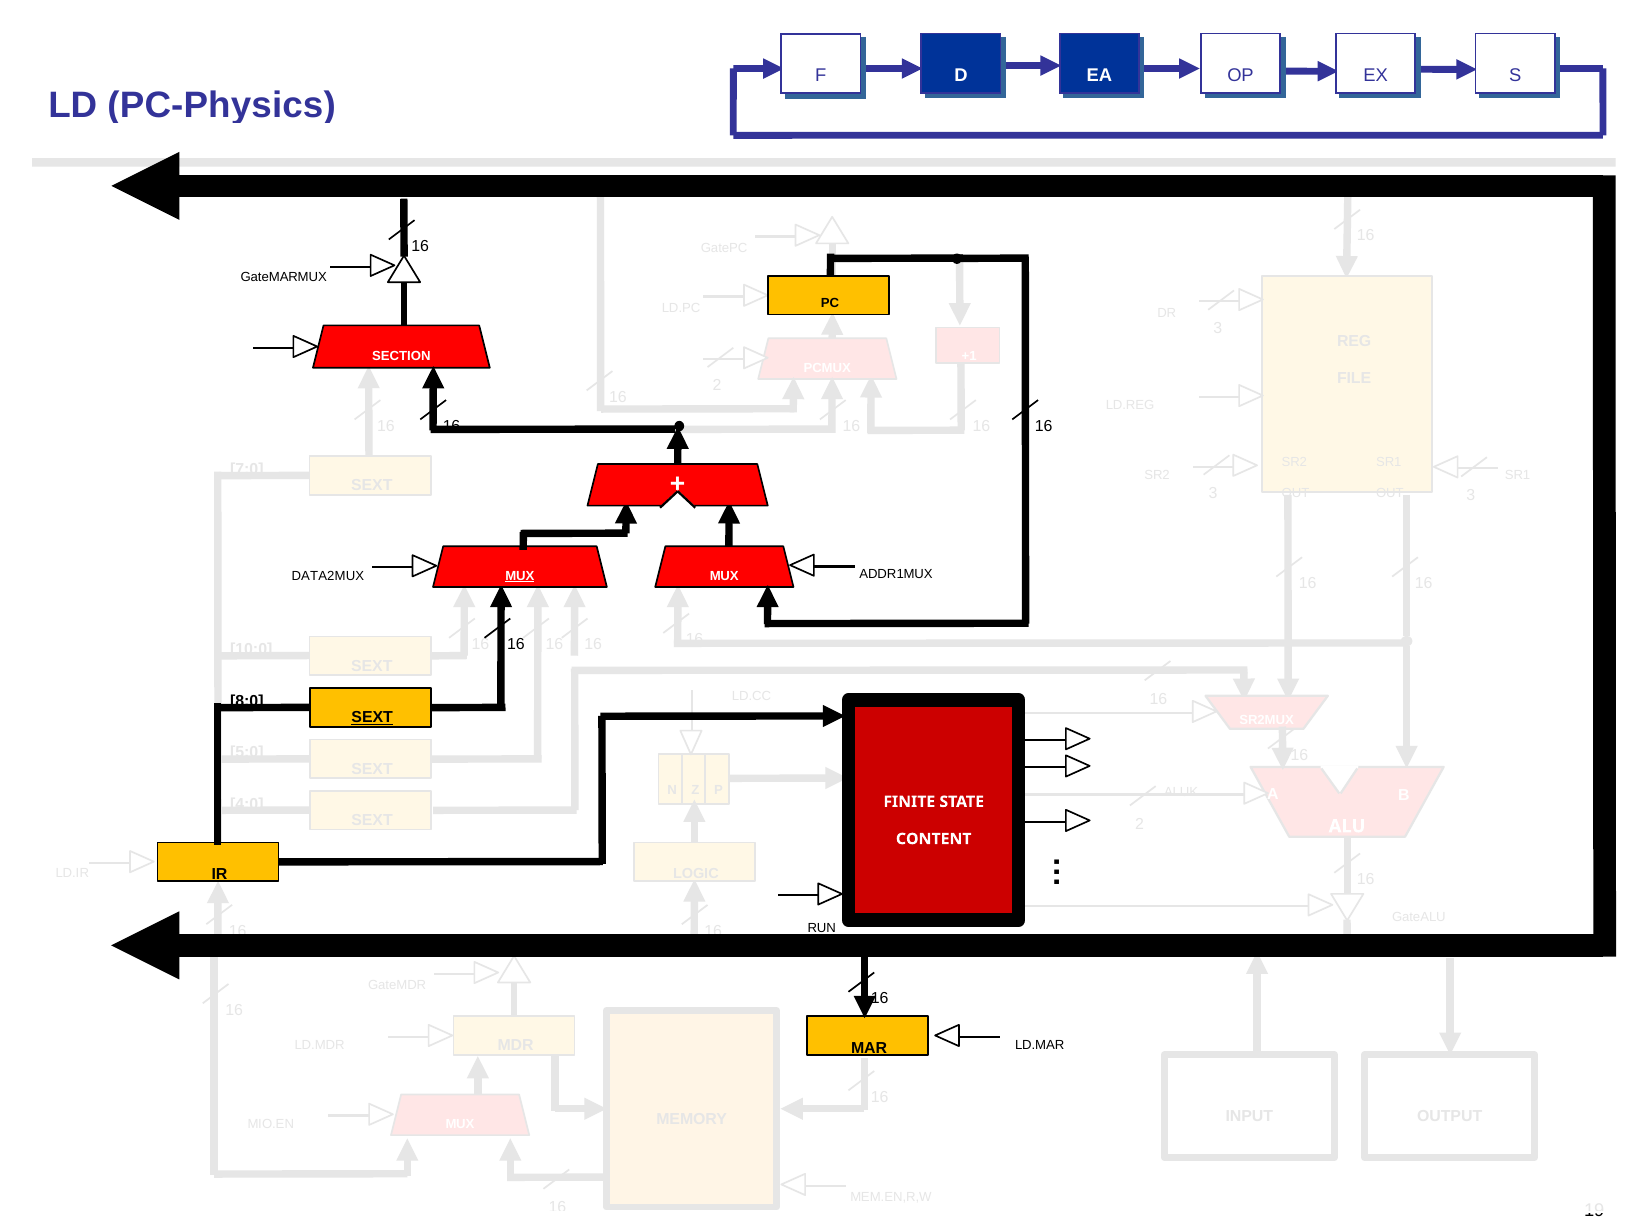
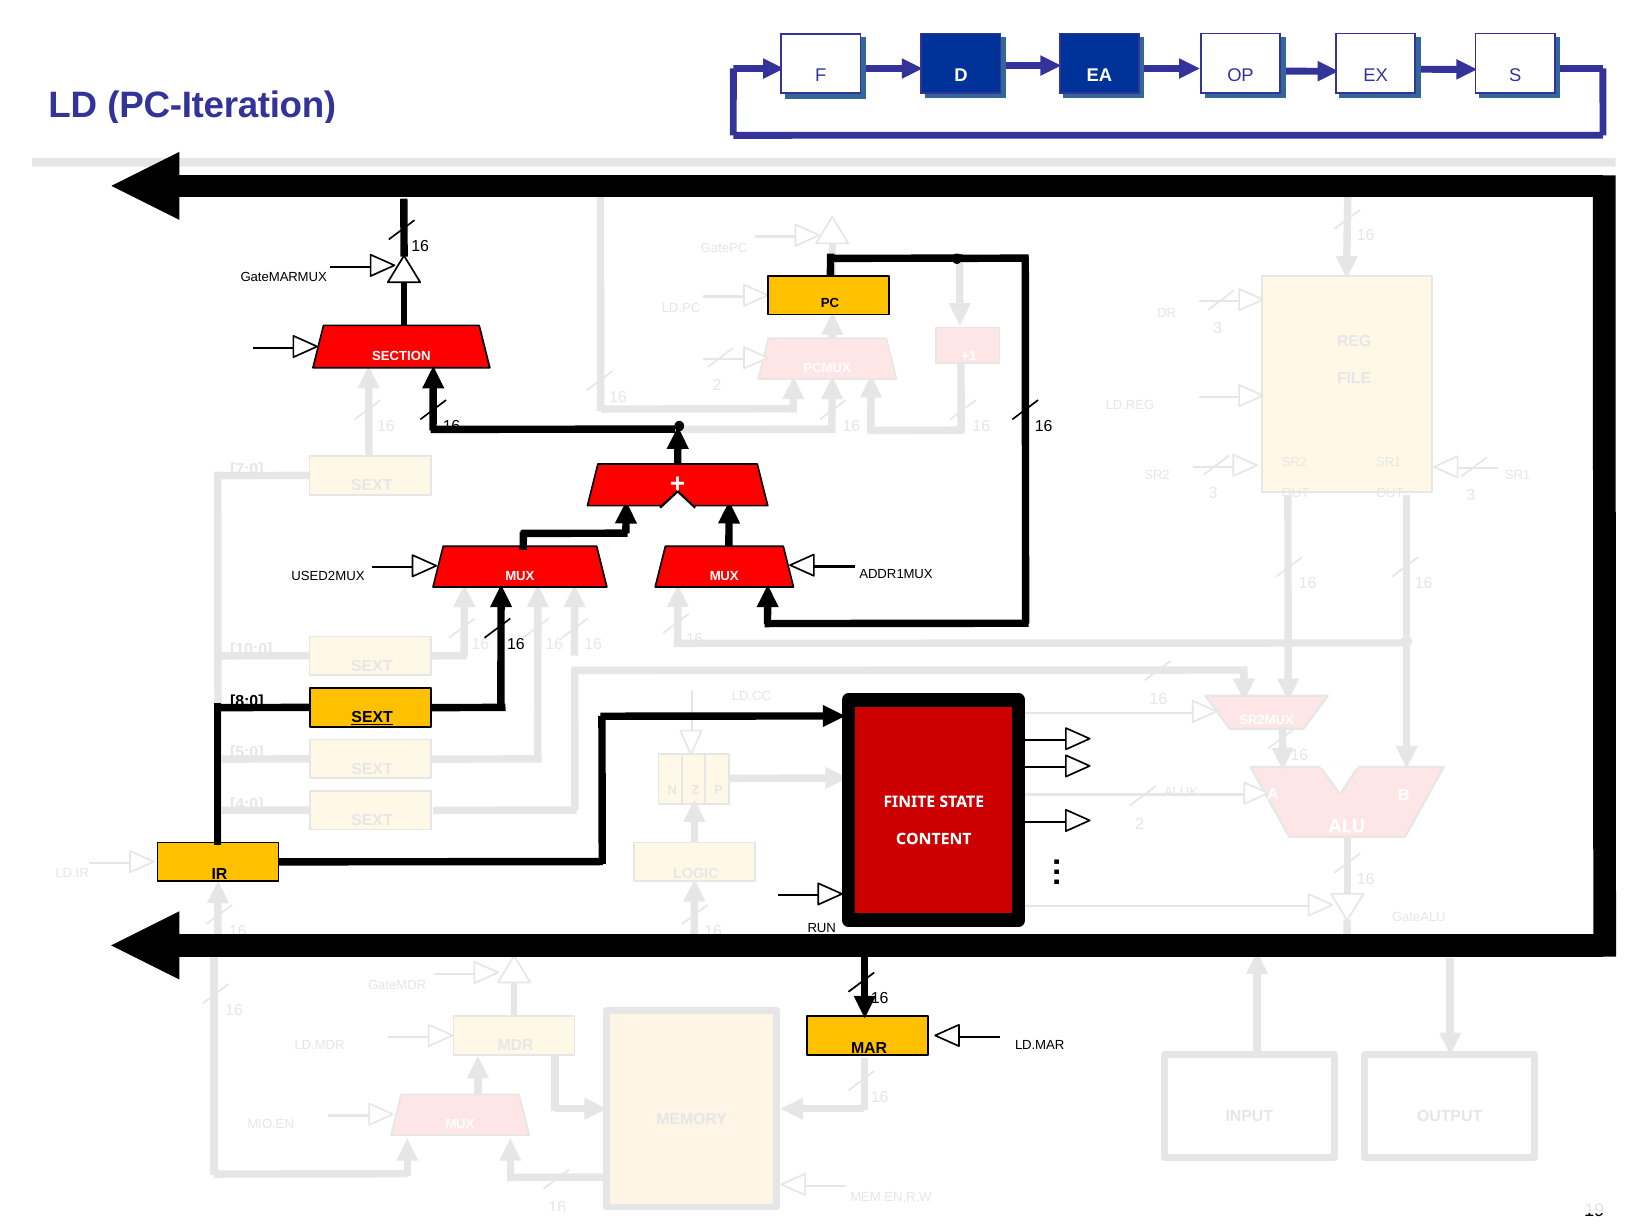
PC-Physics: PC-Physics -> PC-Iteration (222, 105)
MUX underline: present -> none (520, 576)
DATA2MUX: DATA2MUX -> USED2MUX (328, 577)
